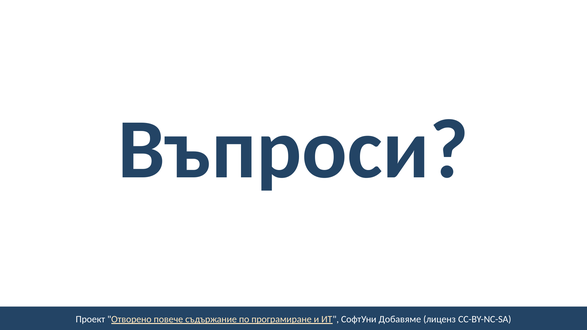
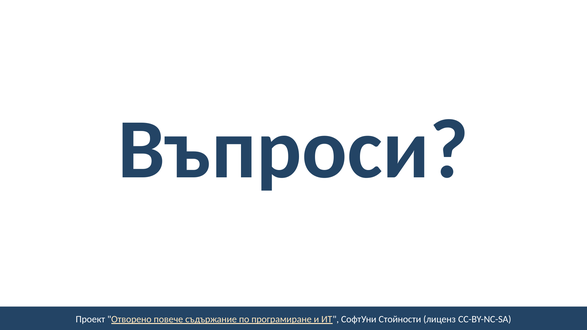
Добавяме: Добавяме -> Стойности (400, 319)
